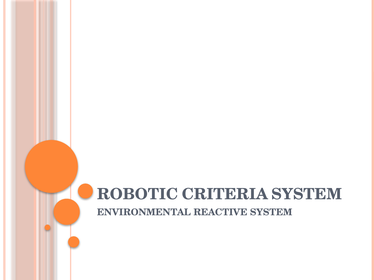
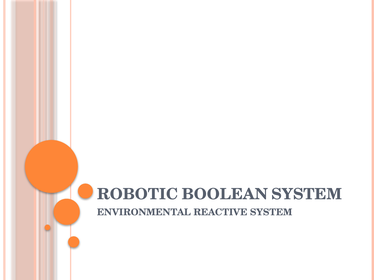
CRITERIA: CRITERIA -> BOOLEAN (225, 195)
